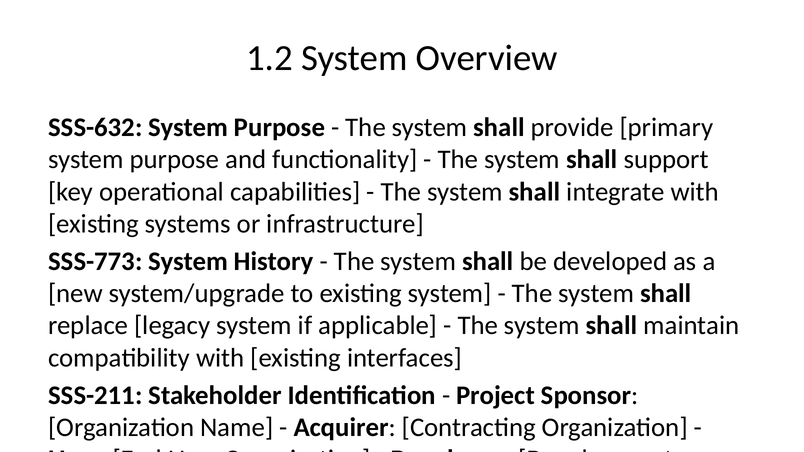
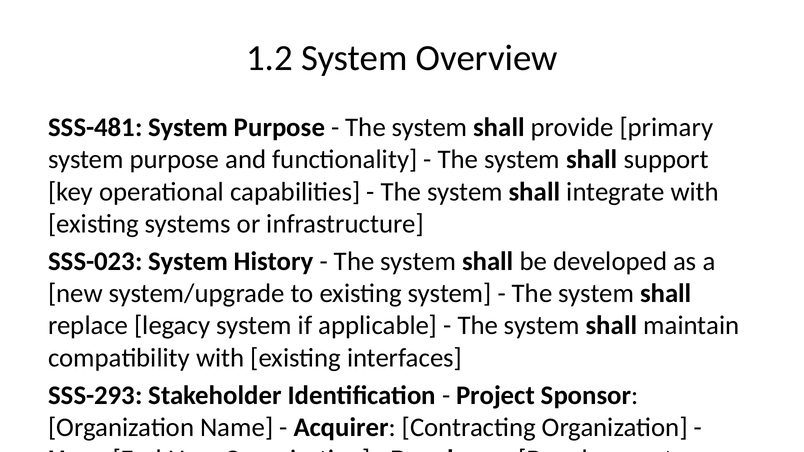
SSS-632: SSS-632 -> SSS-481 (95, 128)
SSS-773: SSS-773 -> SSS-023 (95, 262)
SSS-211: SSS-211 -> SSS-293 (95, 395)
